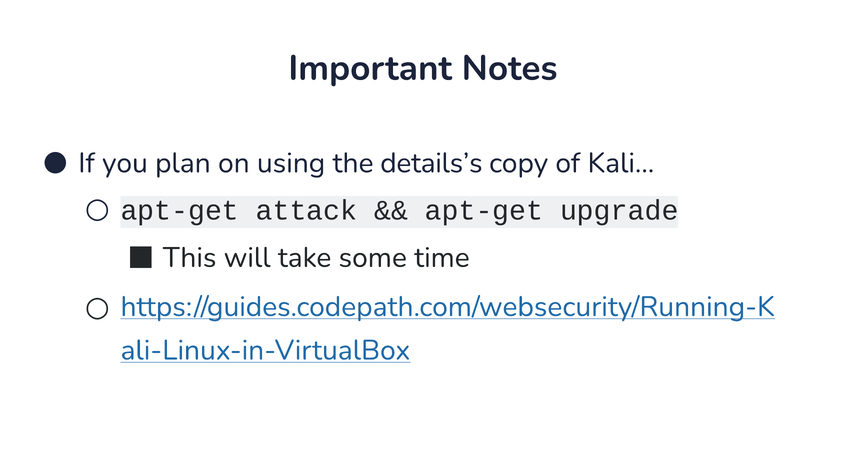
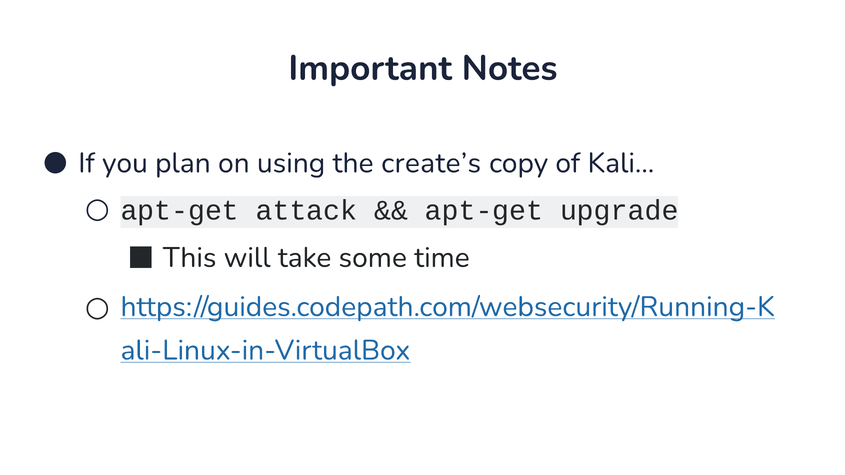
details’s: details’s -> create’s (431, 163)
